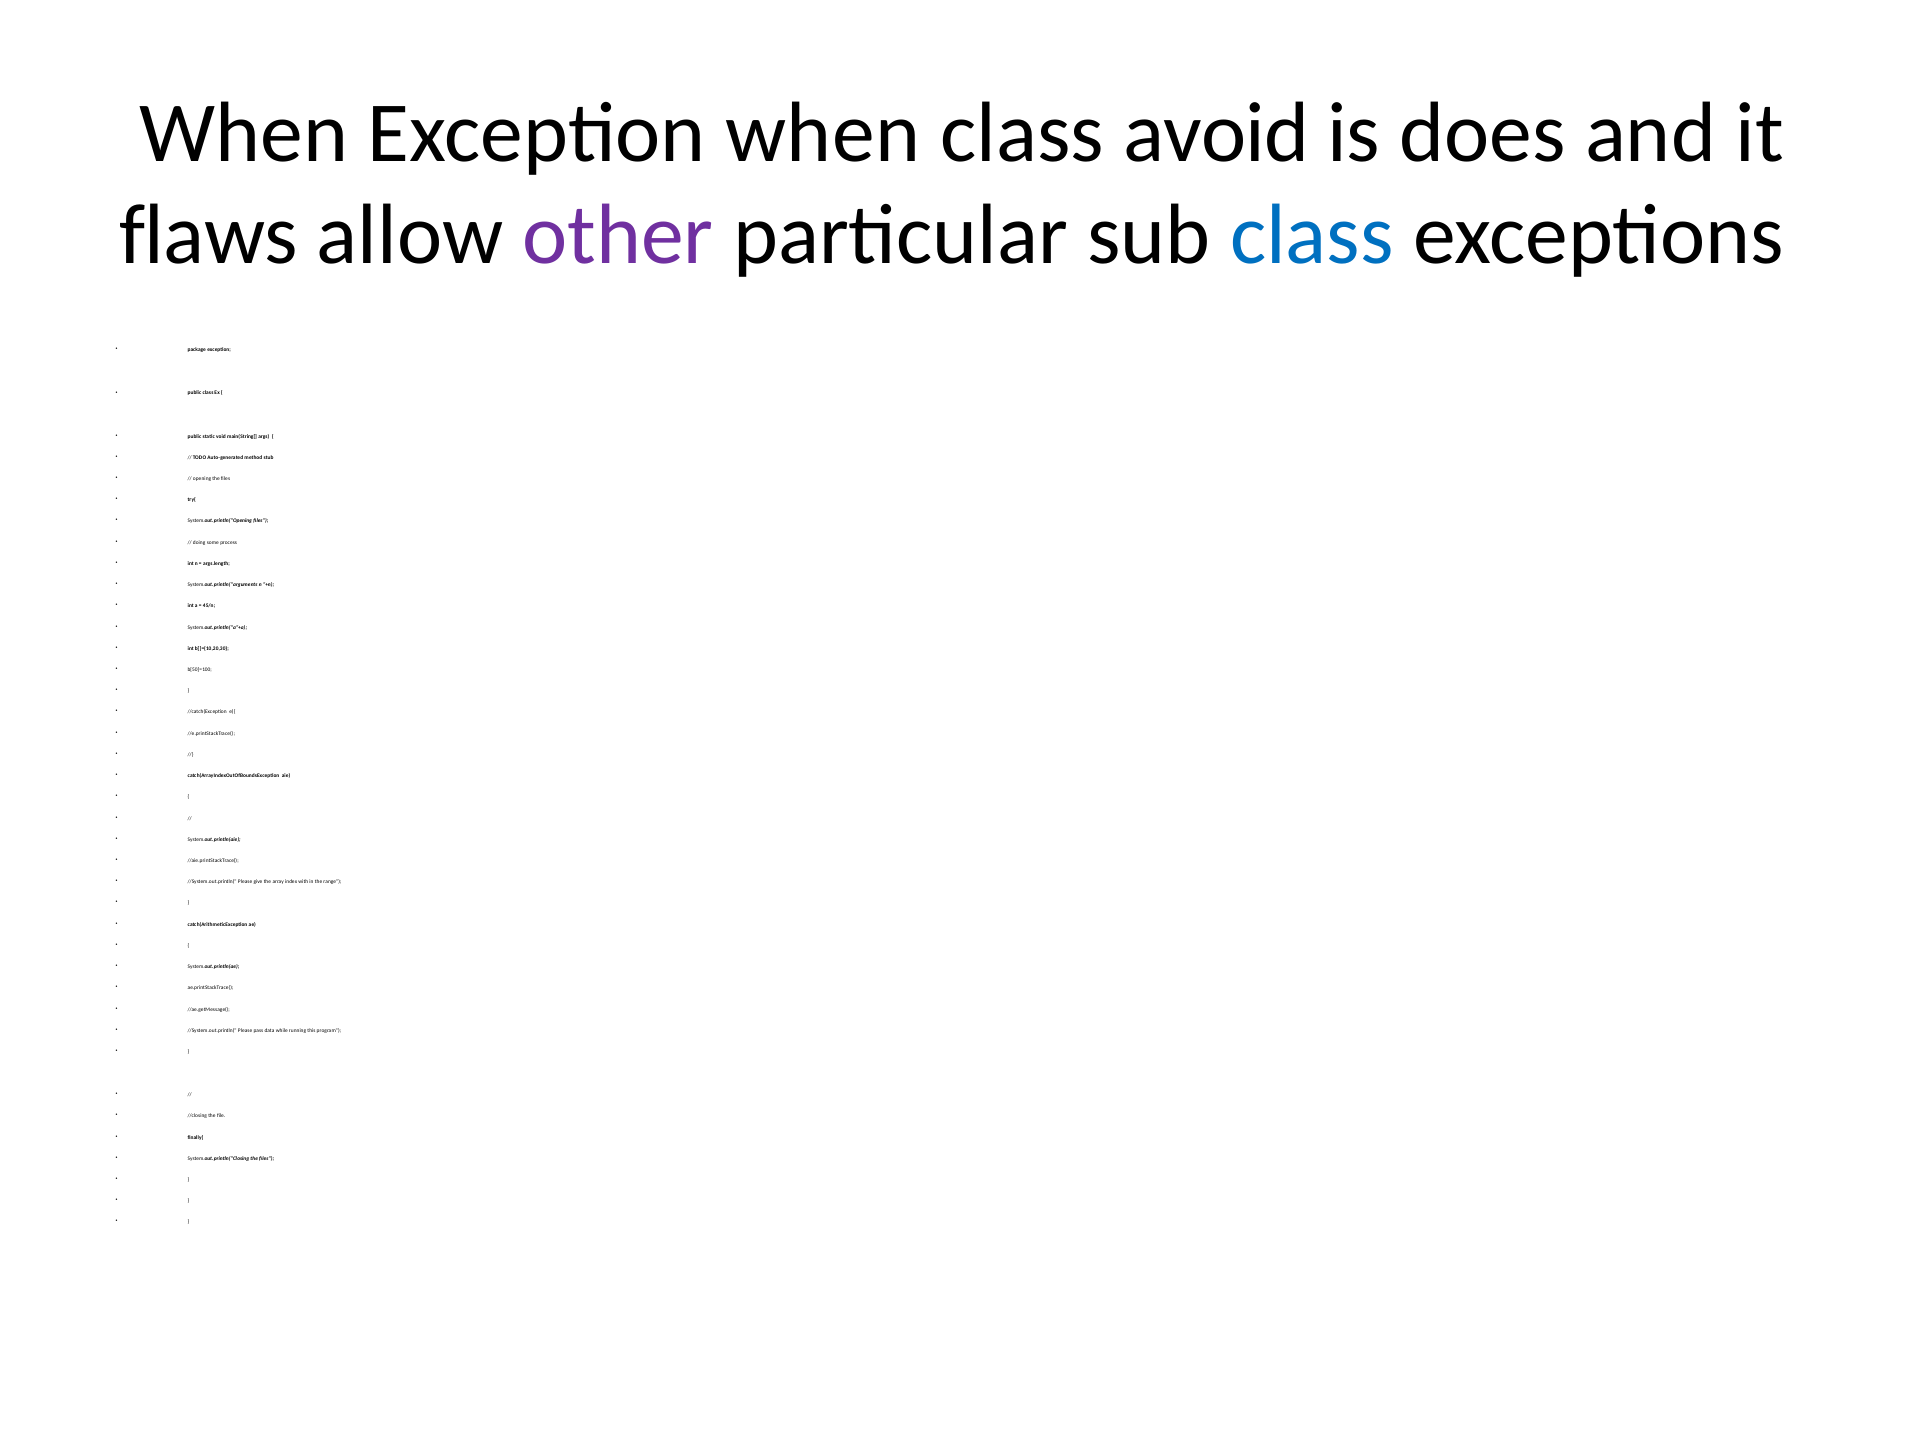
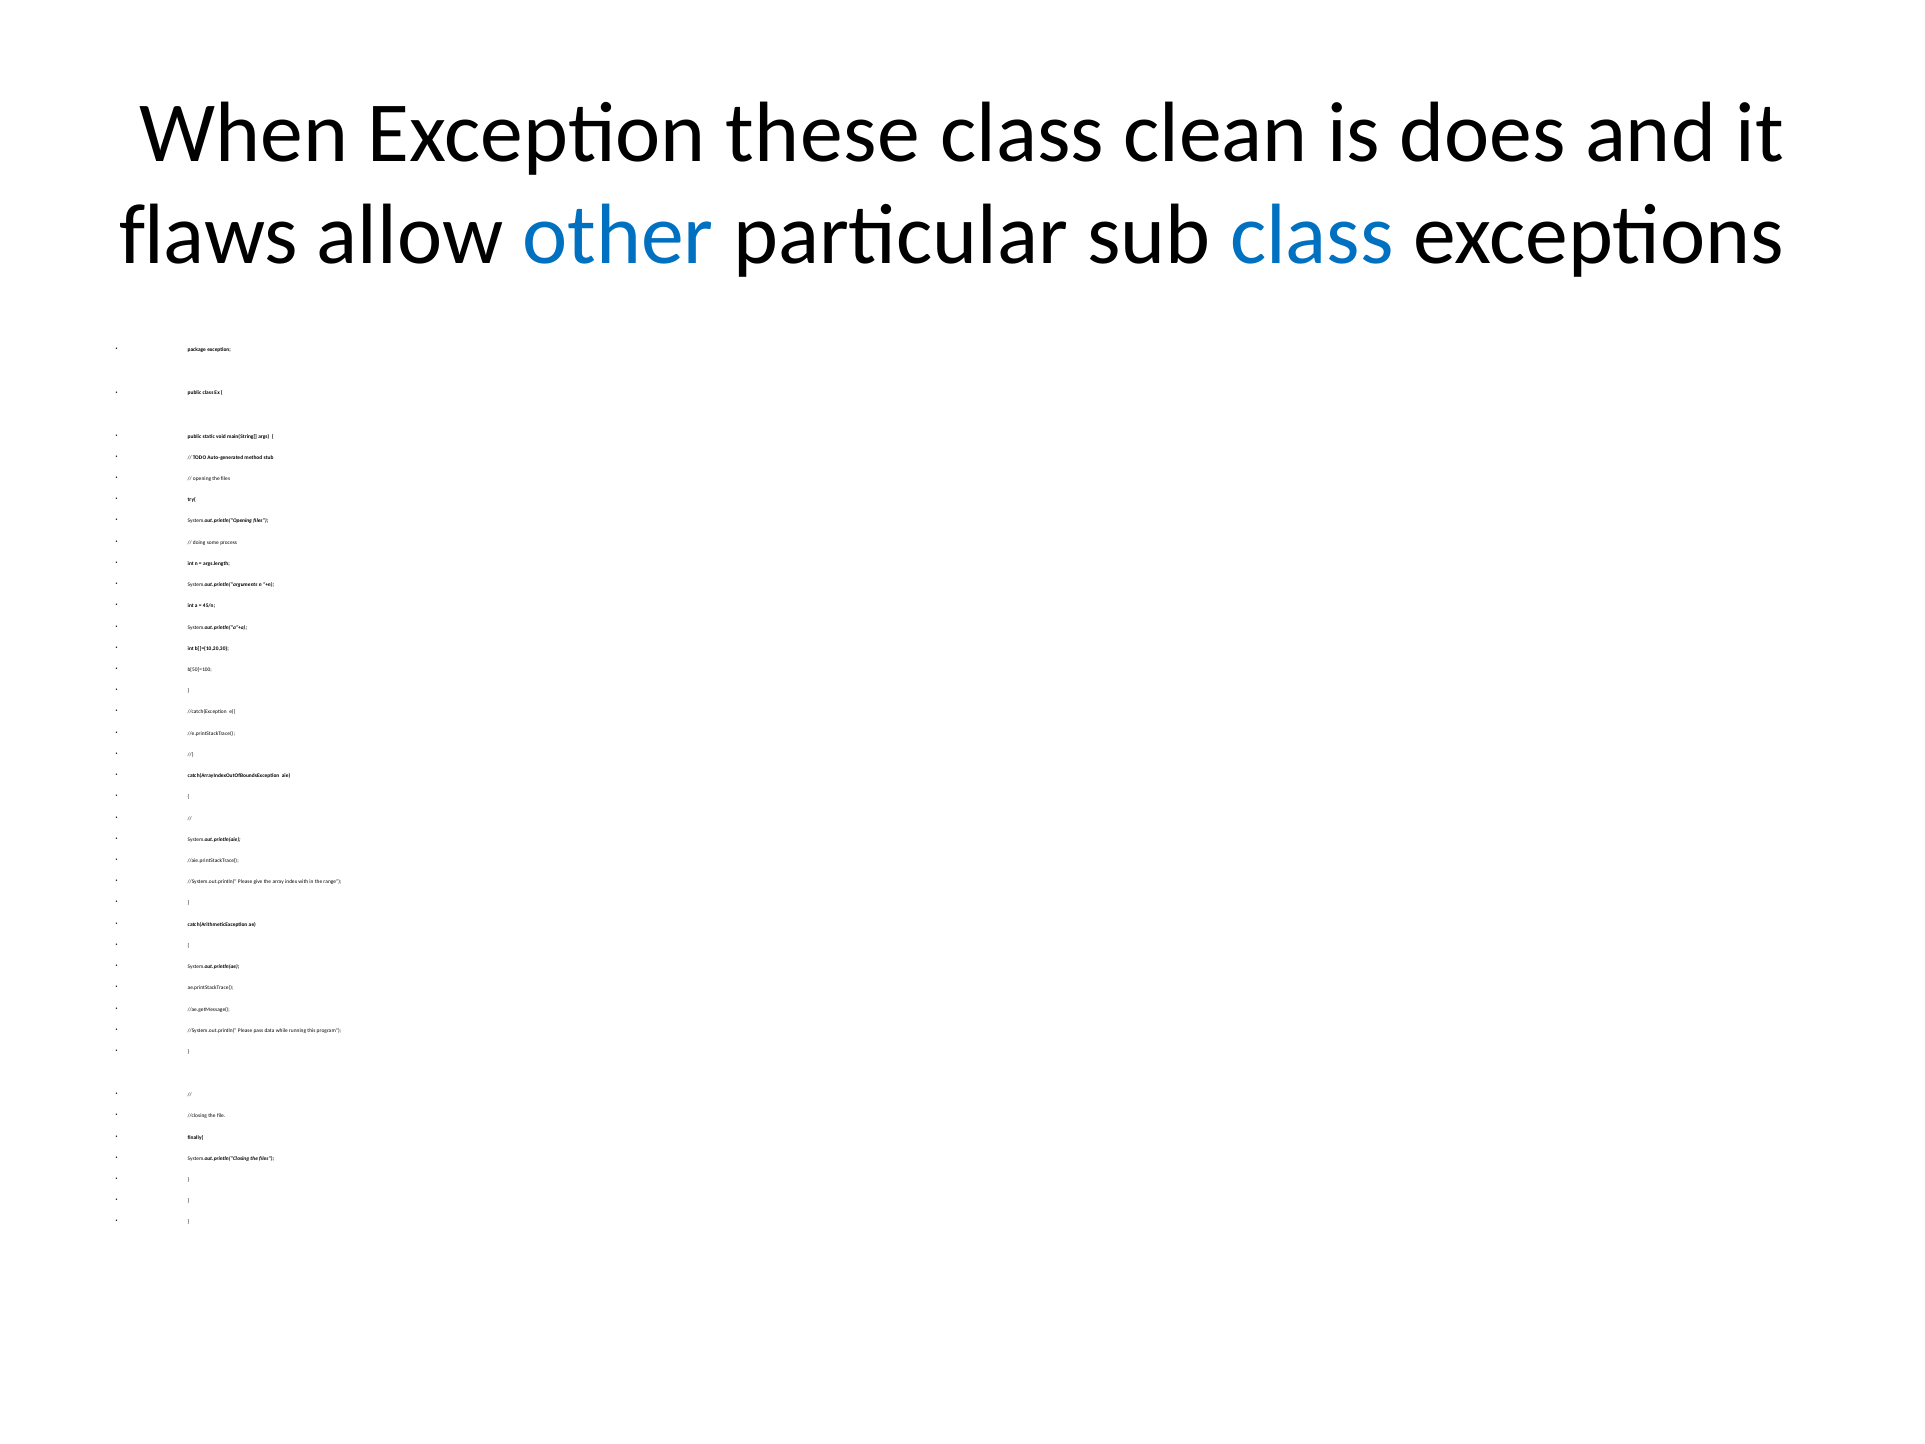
Exception when: when -> these (823, 133)
avoid: avoid -> clean (1216, 133)
other colour: purple -> blue (618, 235)
